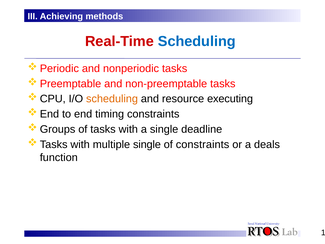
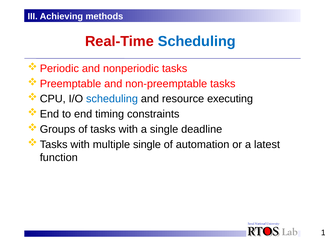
scheduling colour: orange -> blue (112, 99)
of constraints: constraints -> automation (203, 144)
deals: deals -> latest (267, 144)
